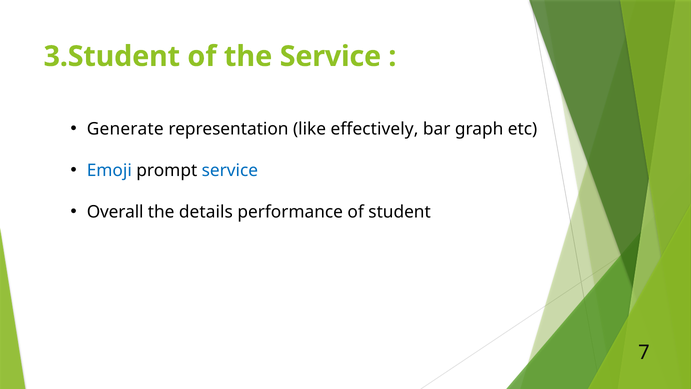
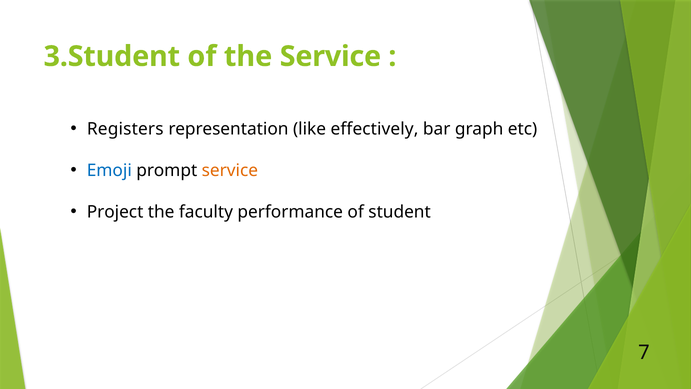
Generate: Generate -> Registers (125, 129)
service colour: blue -> orange (230, 170)
Overall: Overall -> Project (115, 212)
details: details -> faculty (206, 212)
